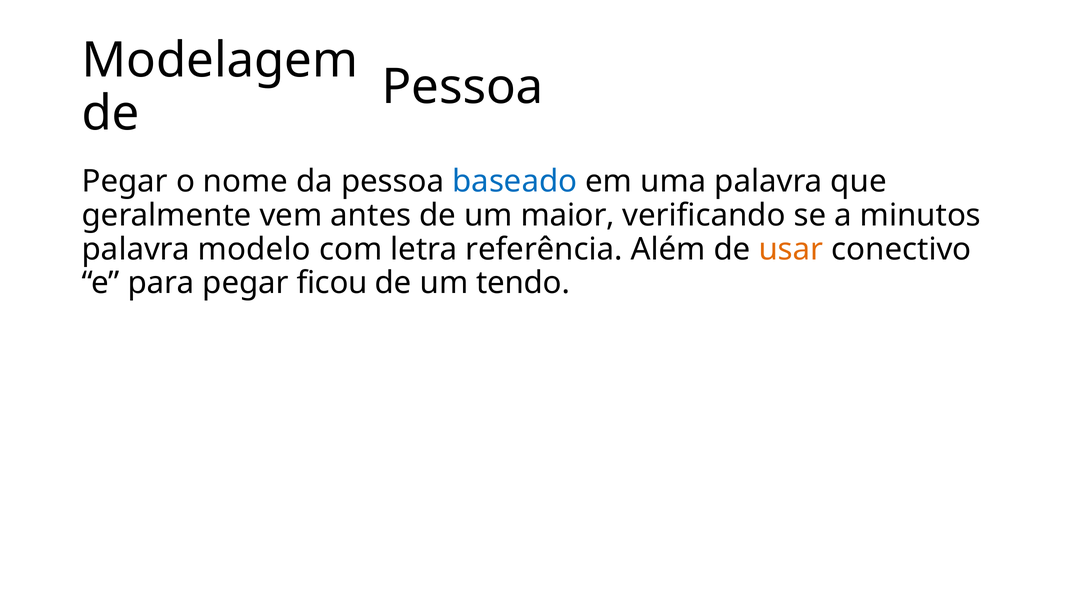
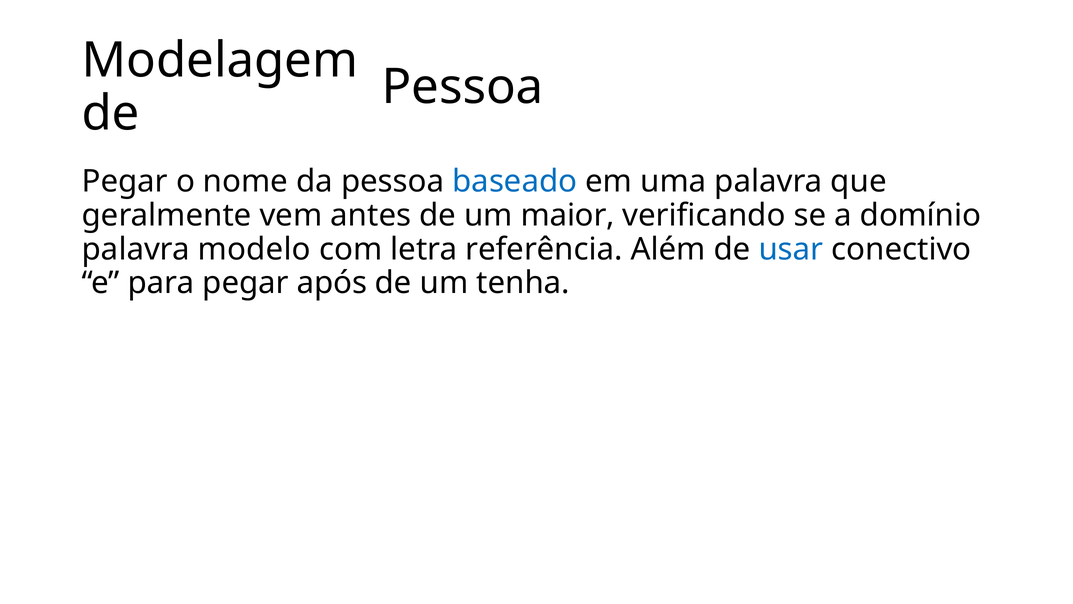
minutos: minutos -> domínio (920, 215)
usar colour: orange -> blue (791, 249)
ficou: ficou -> após (332, 283)
tendo: tendo -> tenha (523, 283)
